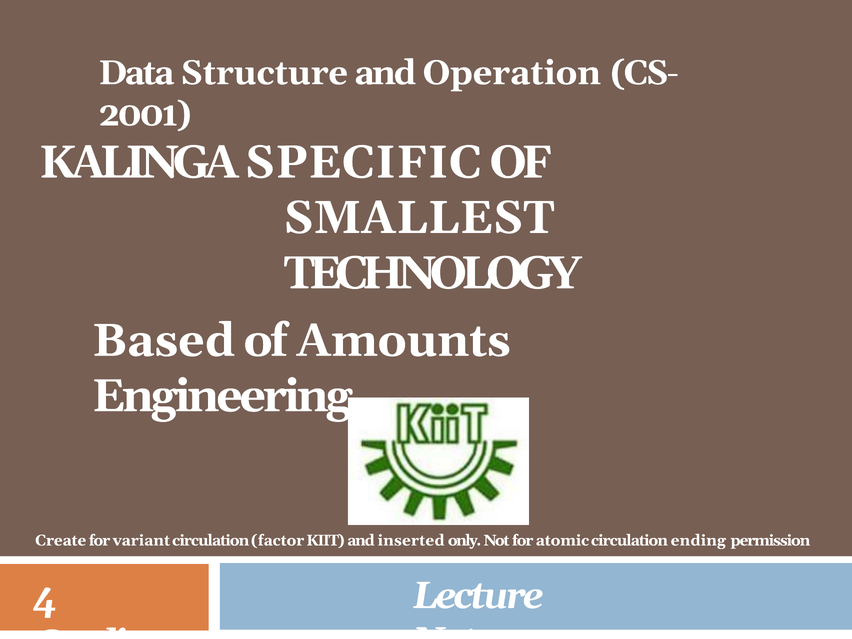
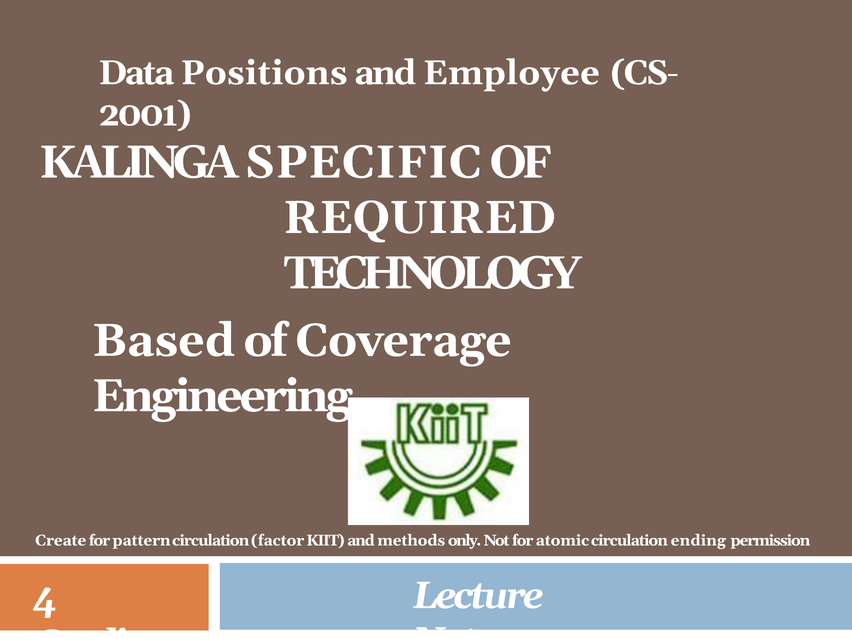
Structure: Structure -> Positions (264, 73)
Operation: Operation -> Employee (511, 73)
SMALLEST: SMALLEST -> REQUIRED (419, 218)
Amounts: Amounts -> Coverage (403, 341)
variant: variant -> pattern (142, 540)
inserted: inserted -> methods (411, 540)
